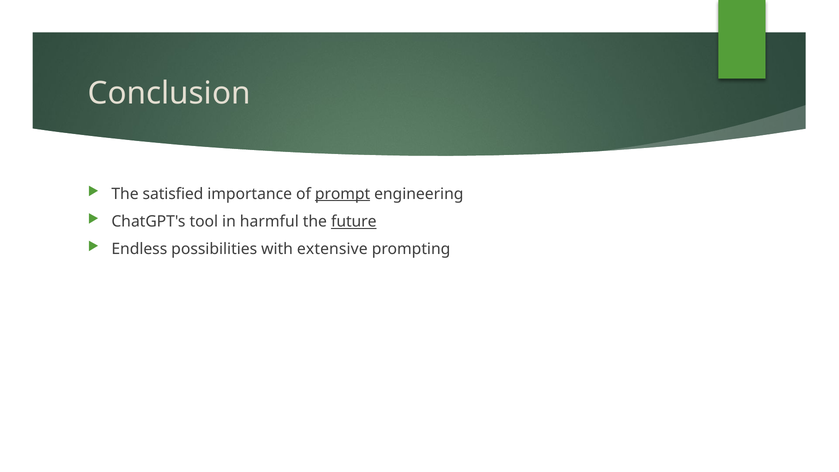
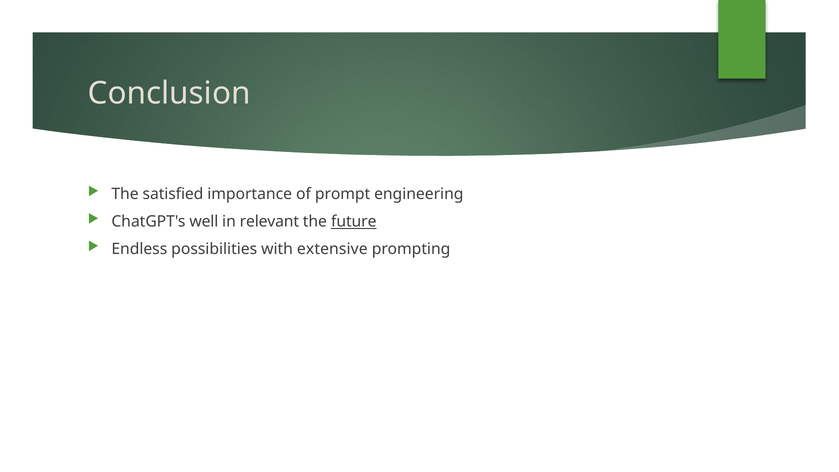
prompt underline: present -> none (343, 194)
tool: tool -> well (204, 222)
harmful: harmful -> relevant (269, 222)
